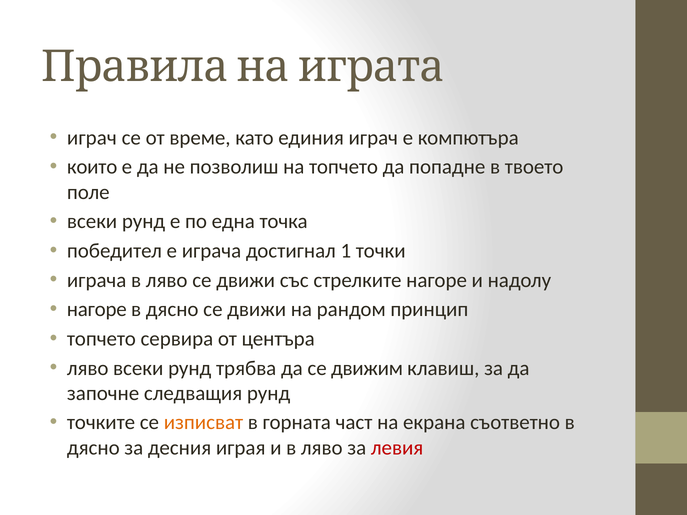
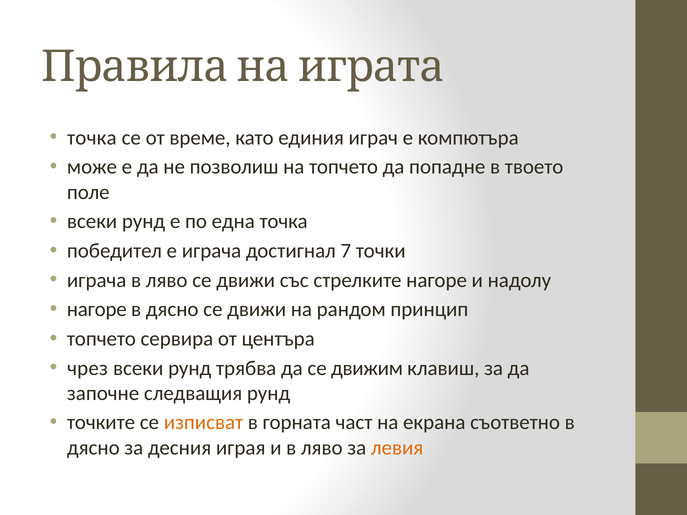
играч: играч -> точка (92, 138)
които: които -> може (92, 167)
1: 1 -> 7 (346, 251)
ляво: ляво -> чрез (88, 368)
левия colour: red -> orange (397, 448)
